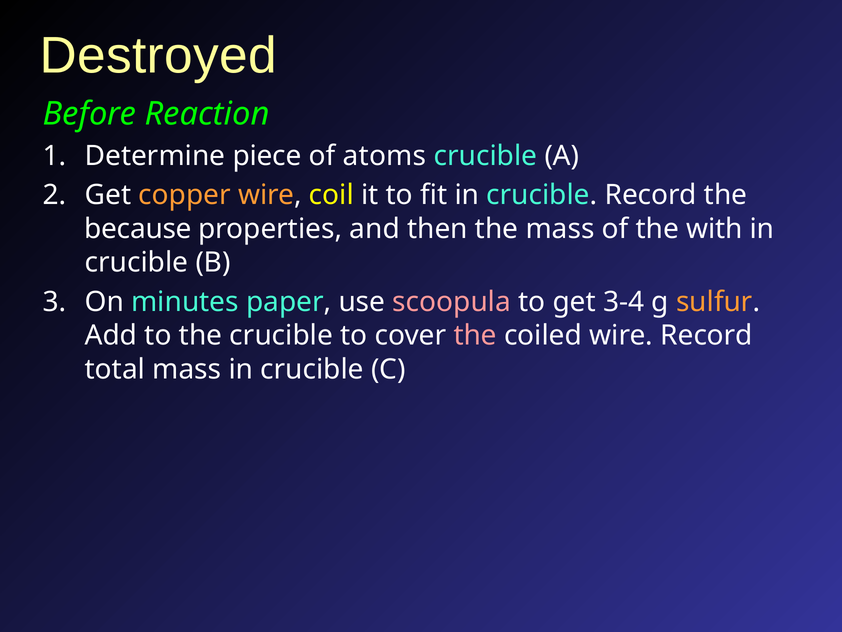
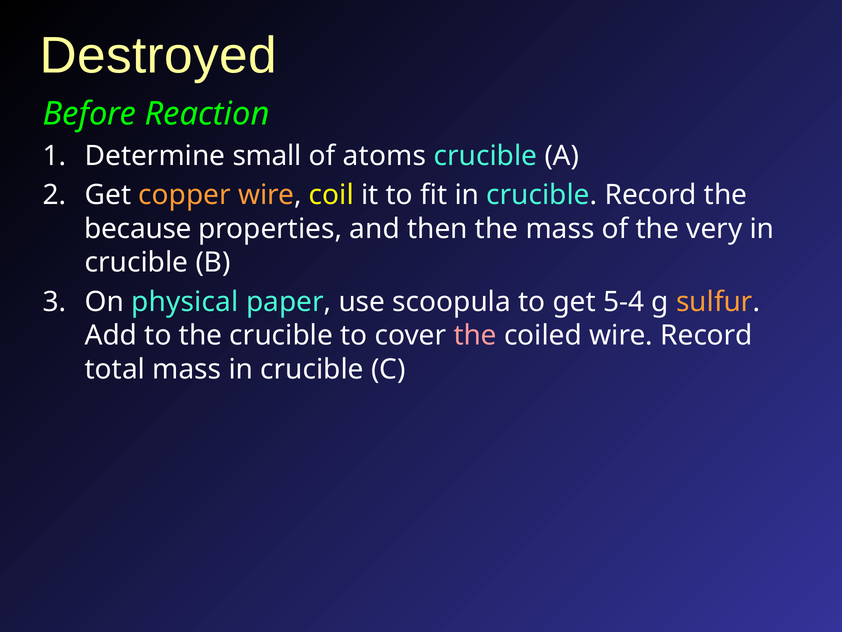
piece: piece -> small (267, 156)
with: with -> very (714, 229)
minutes: minutes -> physical (185, 302)
scoopula colour: pink -> white (452, 302)
3-4: 3-4 -> 5-4 (624, 302)
